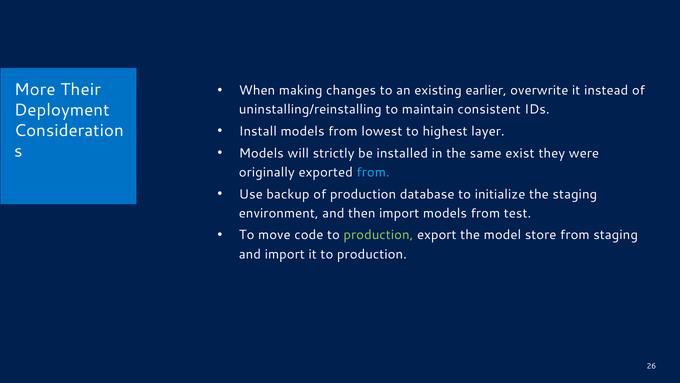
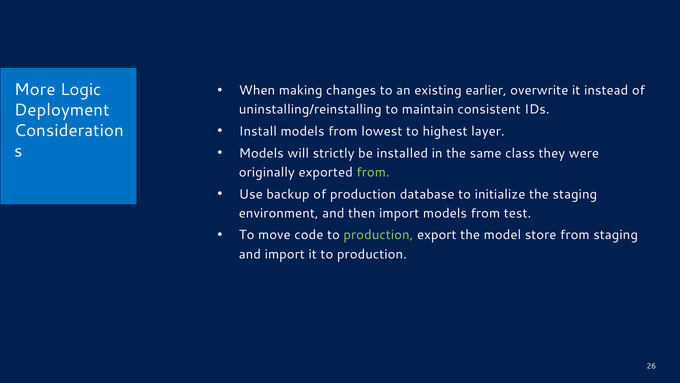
Their: Their -> Logic (81, 90)
exist: exist -> class (520, 153)
from colour: light blue -> light green (373, 172)
